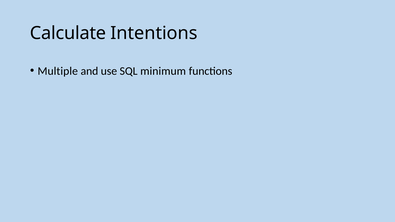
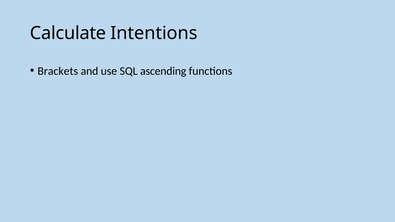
Multiple: Multiple -> Brackets (58, 71)
minimum: minimum -> ascending (163, 71)
